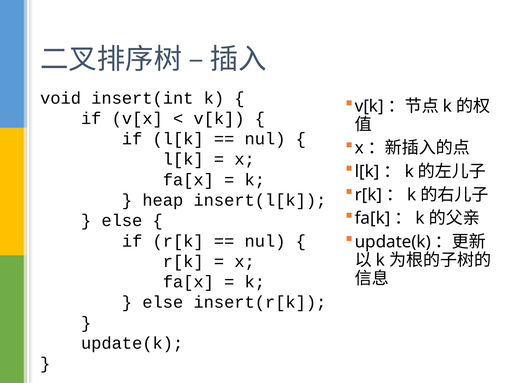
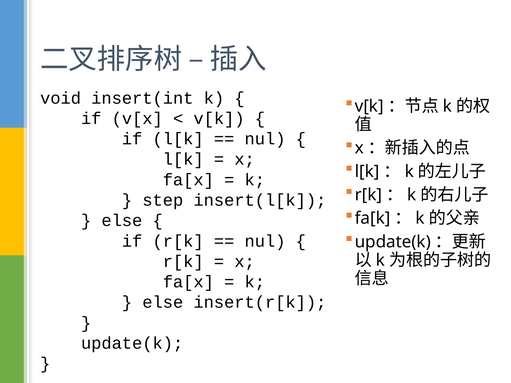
heap: heap -> step (163, 200)
